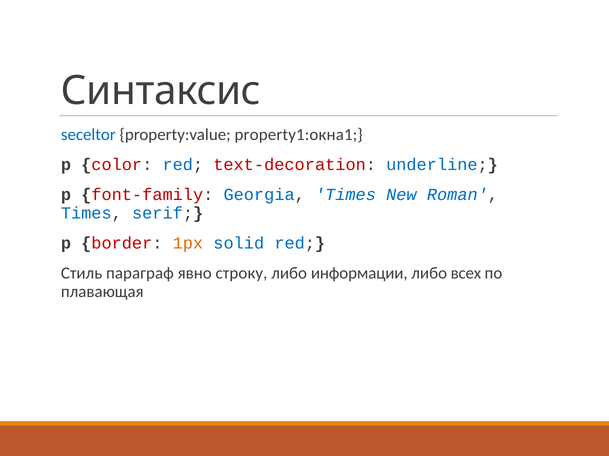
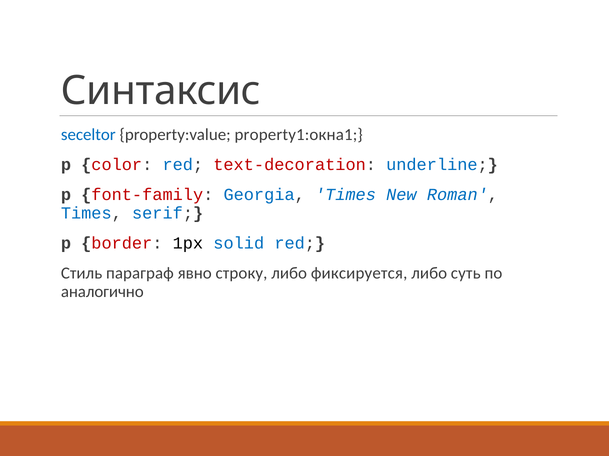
1px colour: orange -> black (188, 244)
информации: информации -> фиксируется (359, 274)
всех: всех -> суть (466, 274)
плавающая: плавающая -> аналогично (102, 292)
